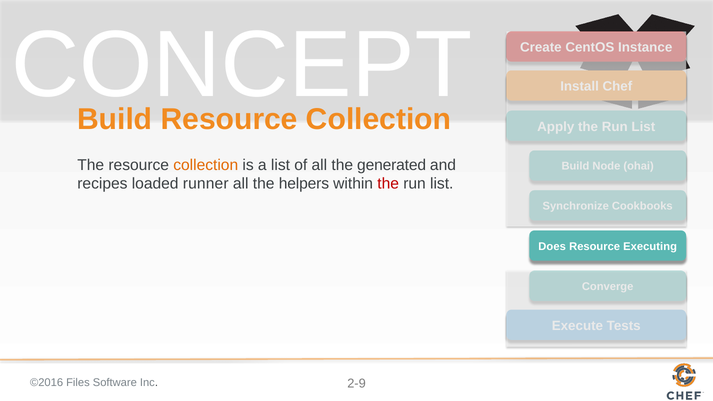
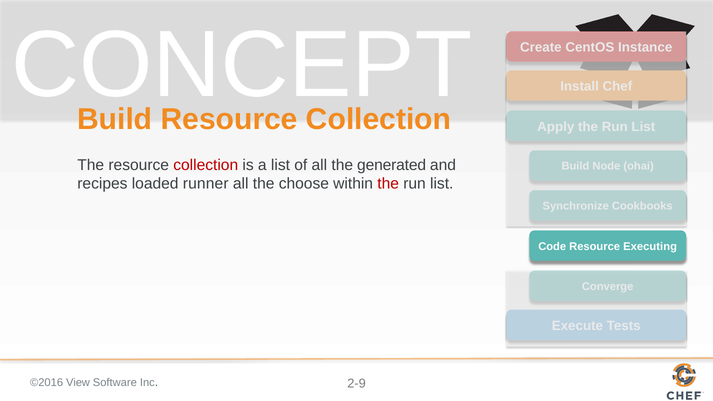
collection colour: orange -> red (206, 165)
helpers: helpers -> choose (304, 184)
Does: Does -> Code (552, 246)
Files: Files -> View (78, 382)
